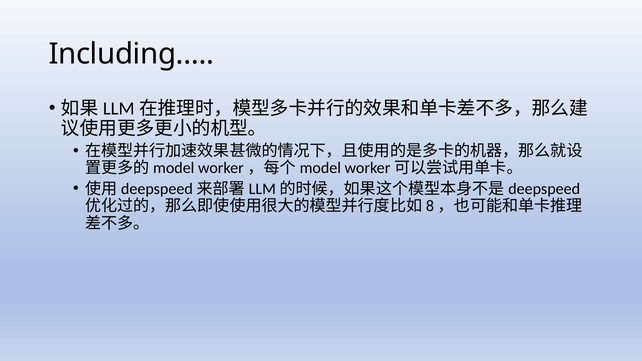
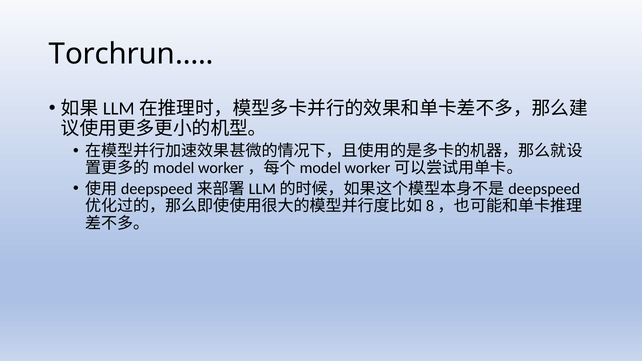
Including…: Including… -> Torchrun… (131, 54)
